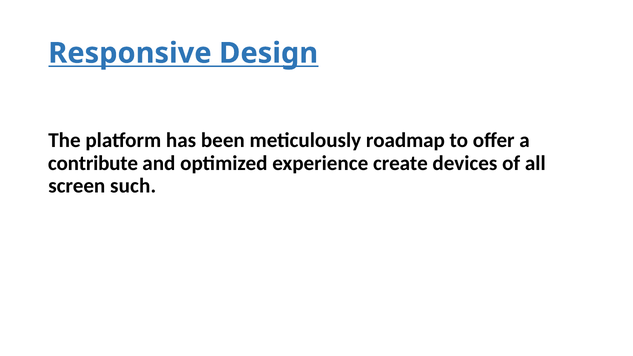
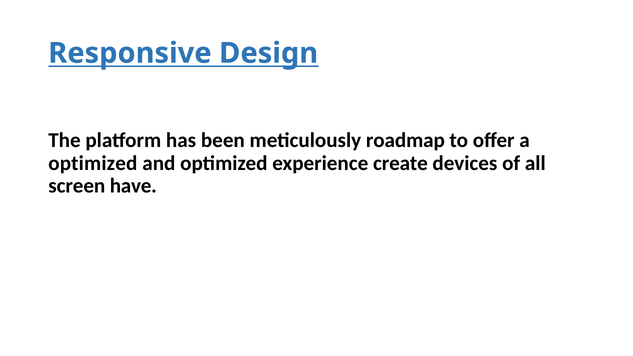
contribute: contribute -> optimized (93, 163)
such: such -> have (133, 186)
